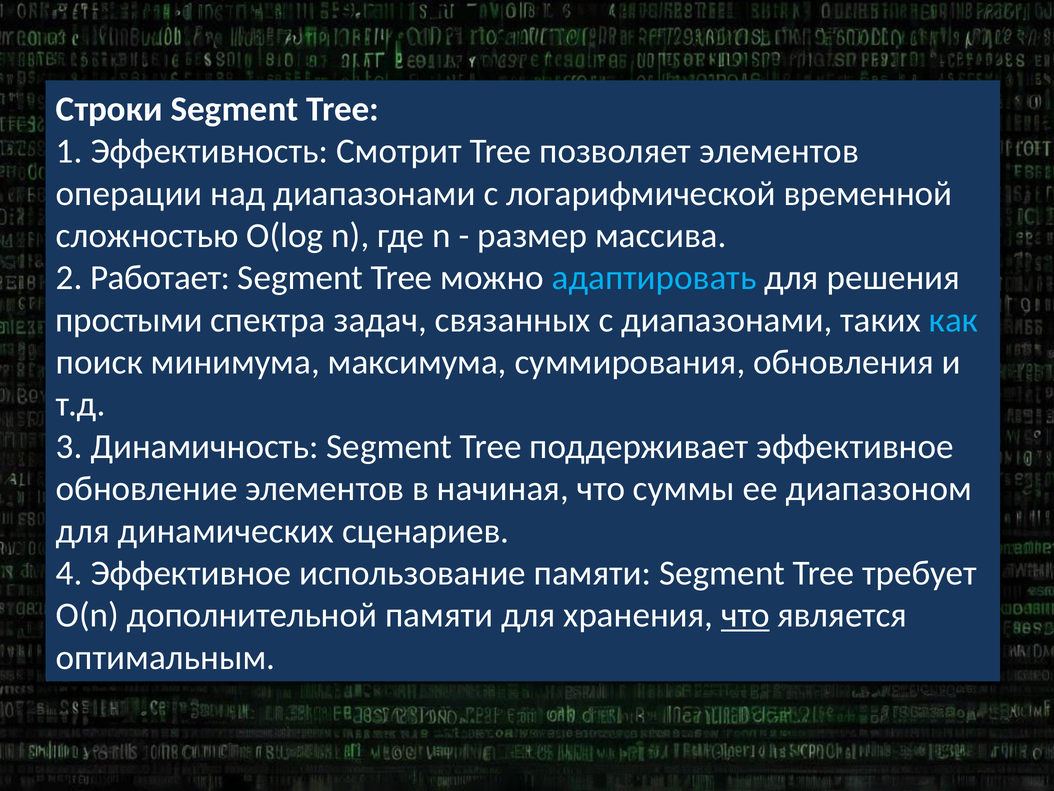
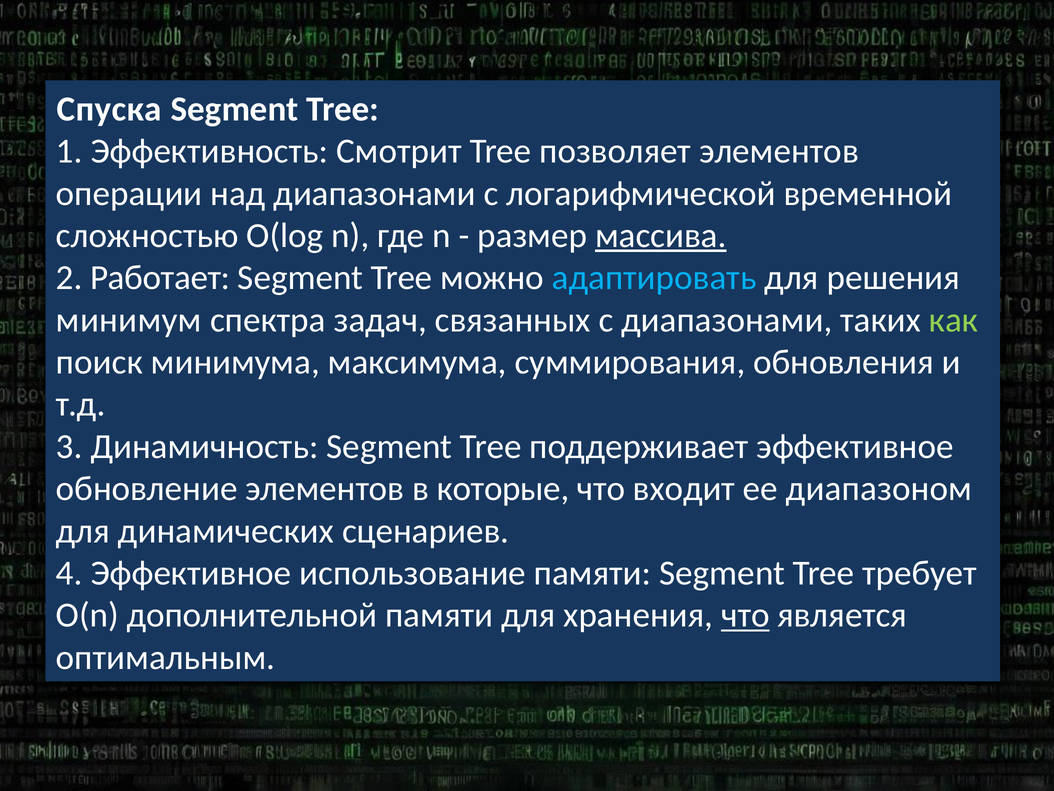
Строки: Строки -> Спуска (109, 109)
массива underline: none -> present (661, 235)
простыми: простыми -> минимум (129, 320)
как colour: light blue -> light green (953, 320)
начиная: начиная -> которые (503, 488)
суммы: суммы -> входит (684, 488)
